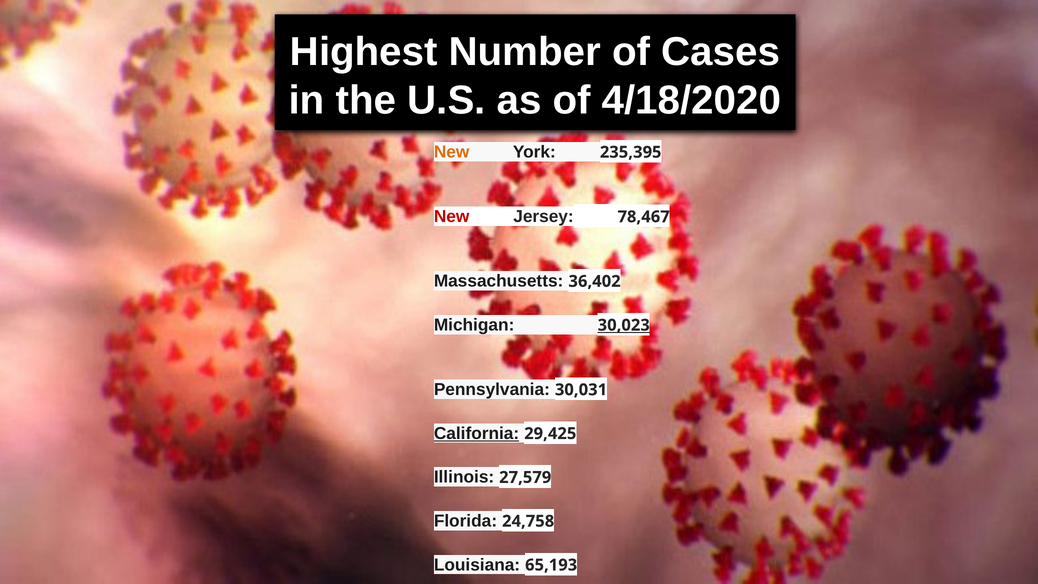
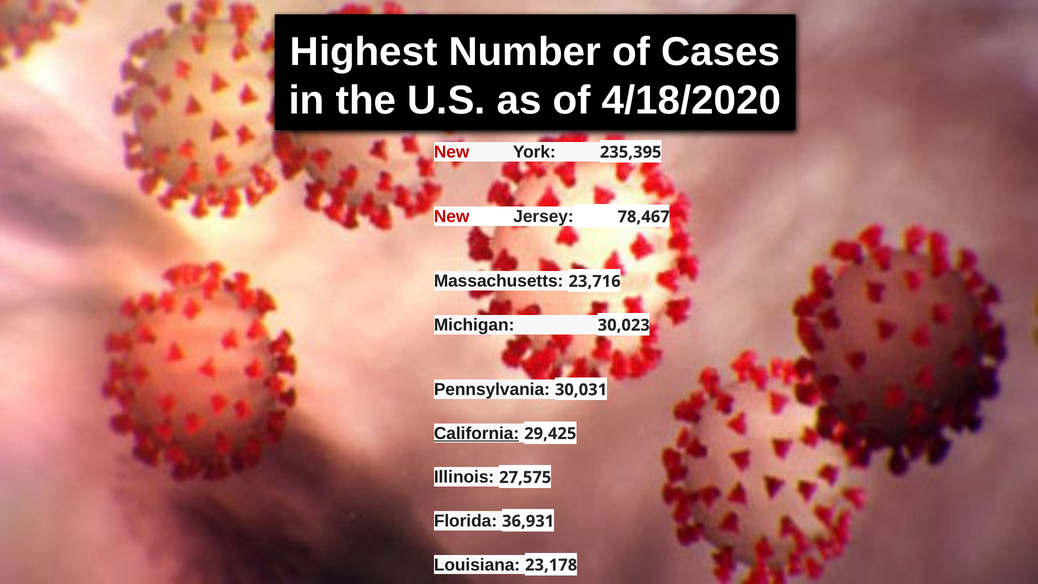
New colour: orange -> red (452, 152)
36,402: 36,402 -> 23,716 (595, 281)
30,023 underline: present -> none (624, 325)
27,579: 27,579 -> 27,575 (525, 477)
24,758: 24,758 -> 36,931 (528, 521)
65,193: 65,193 -> 23,178 (551, 565)
